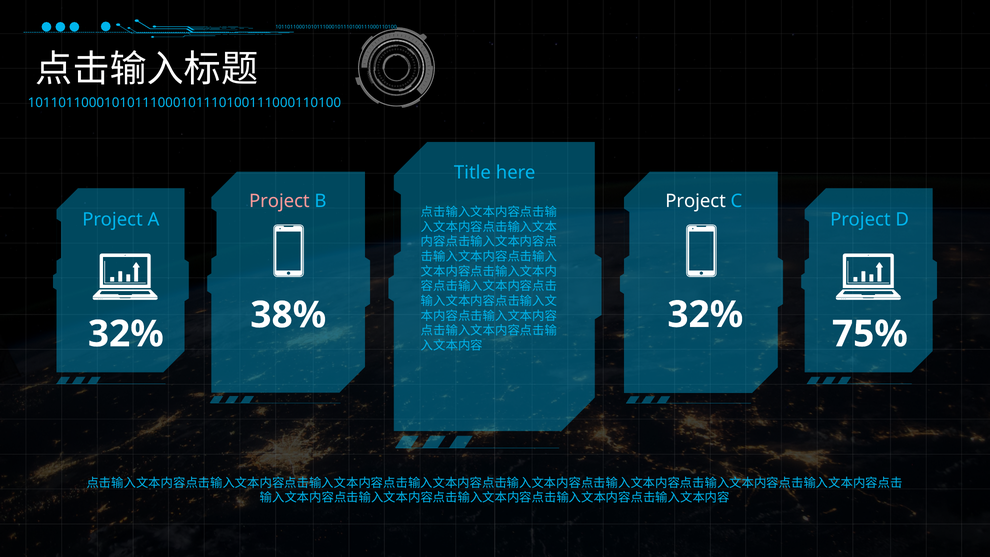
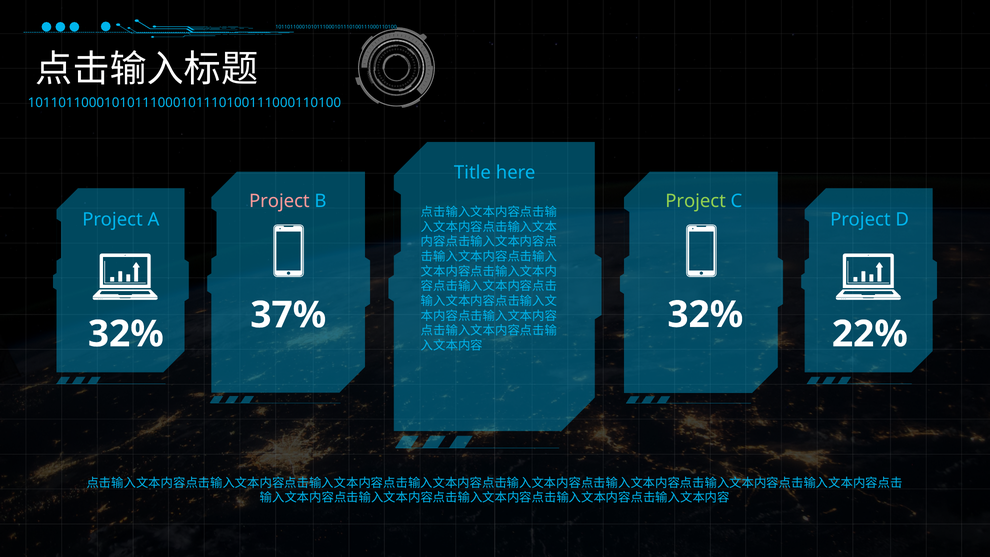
Project colour: white -> light green (696, 201)
38%: 38% -> 37% (288, 315)
75%: 75% -> 22% (870, 334)
